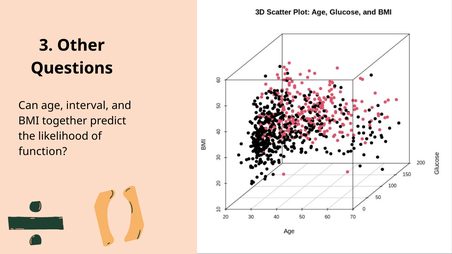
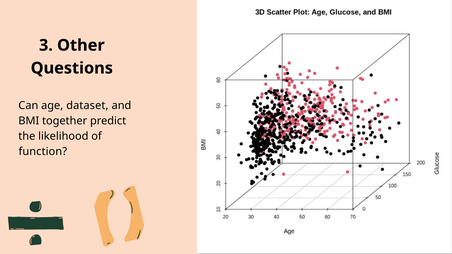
interval: interval -> dataset (87, 106)
